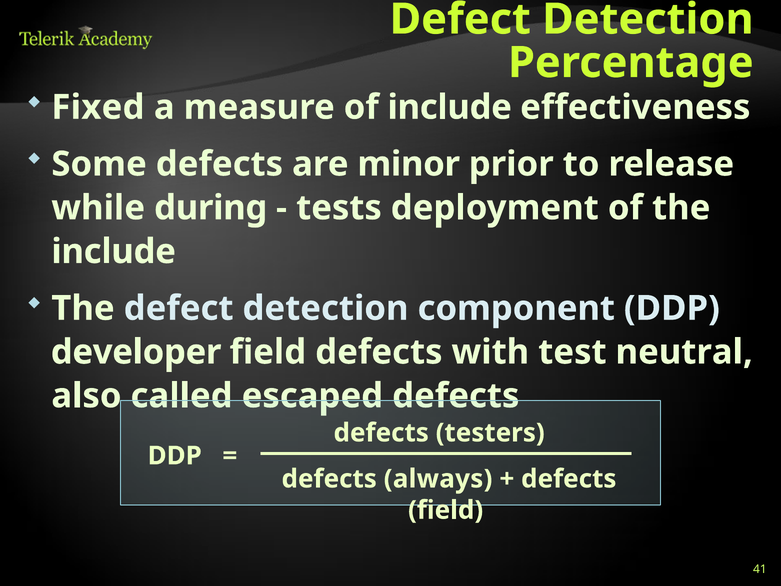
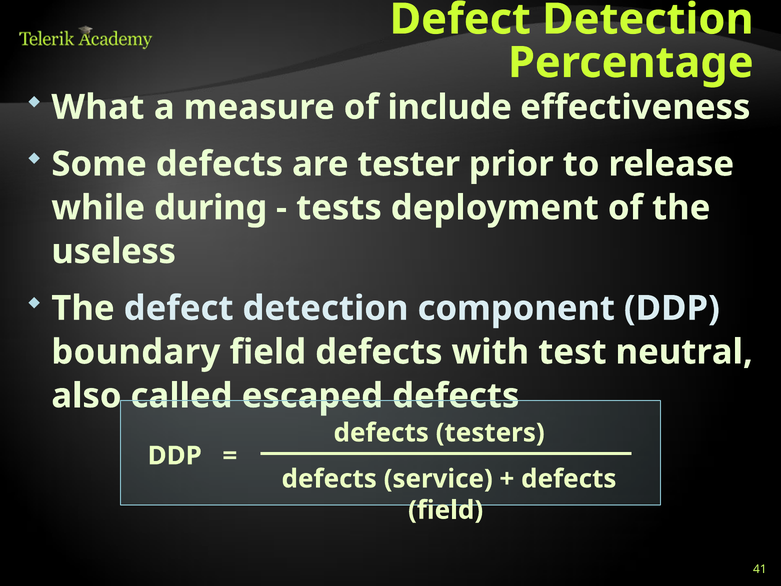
Fixed: Fixed -> What (98, 107)
minor: minor -> tester (409, 164)
include: include -> useless (114, 251)
developer: developer -> boundary (136, 352)
always: always -> service (438, 479)
